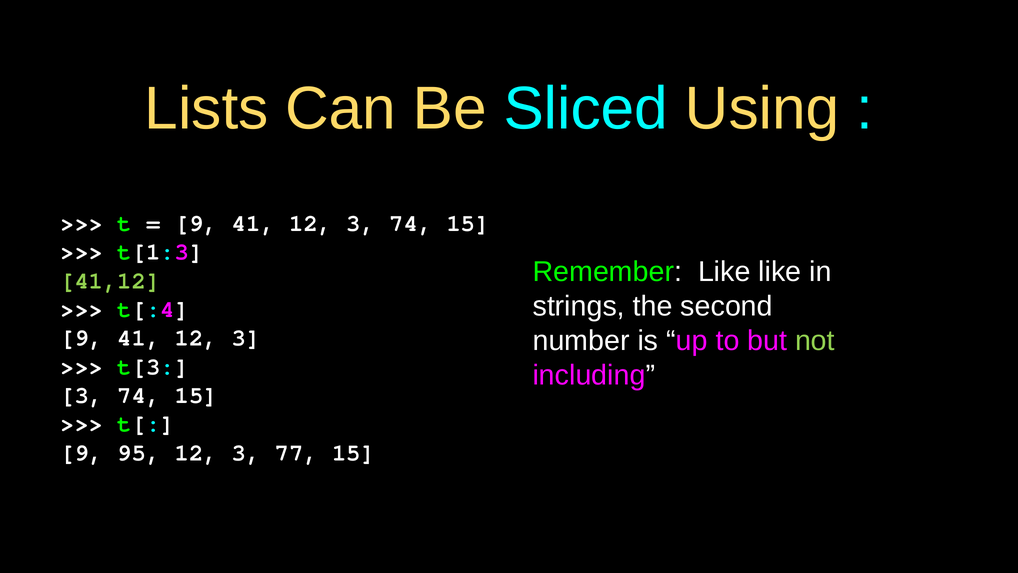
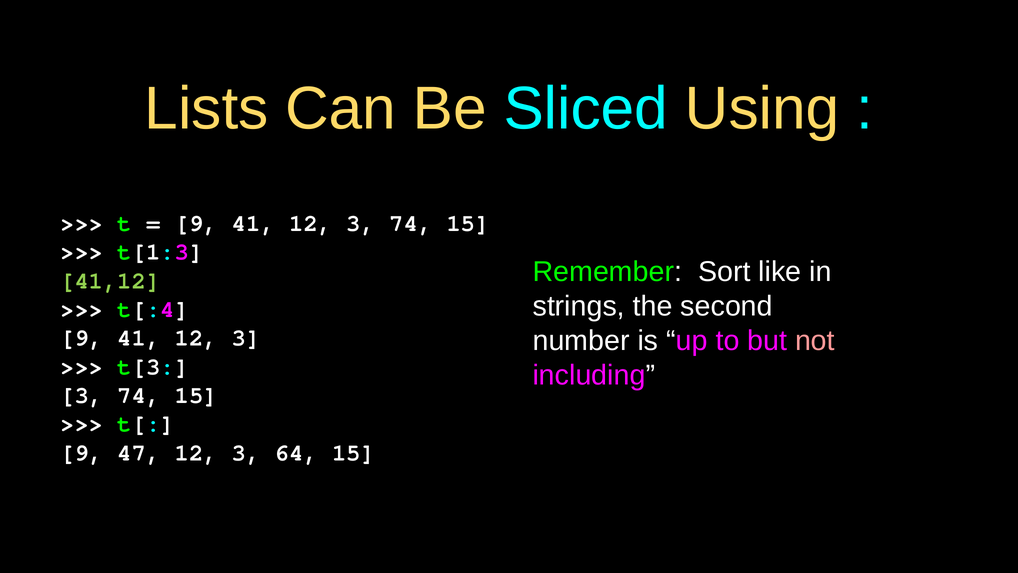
Remember Like: Like -> Sort (724, 272)
not colour: light green -> pink (815, 341)
95: 95 -> 47 (139, 452)
77: 77 -> 64 (296, 452)
